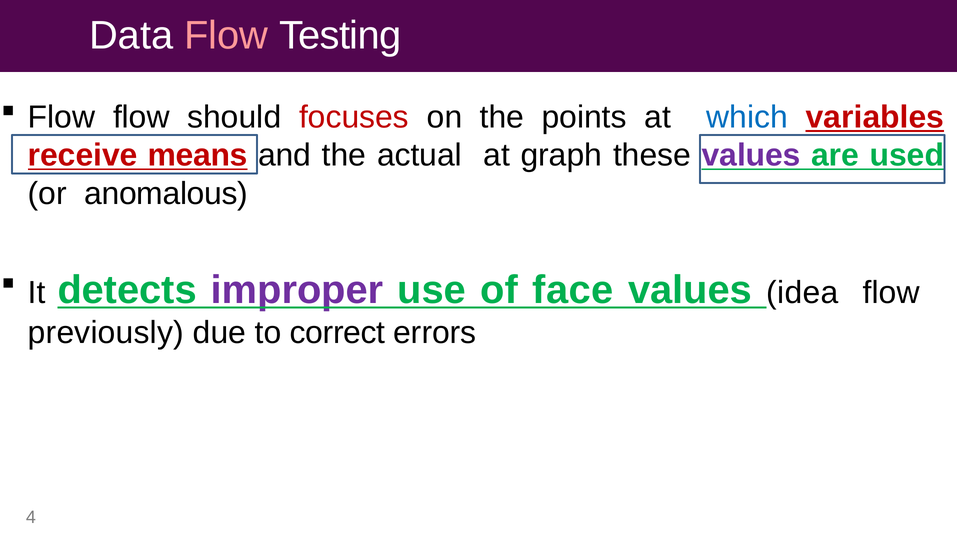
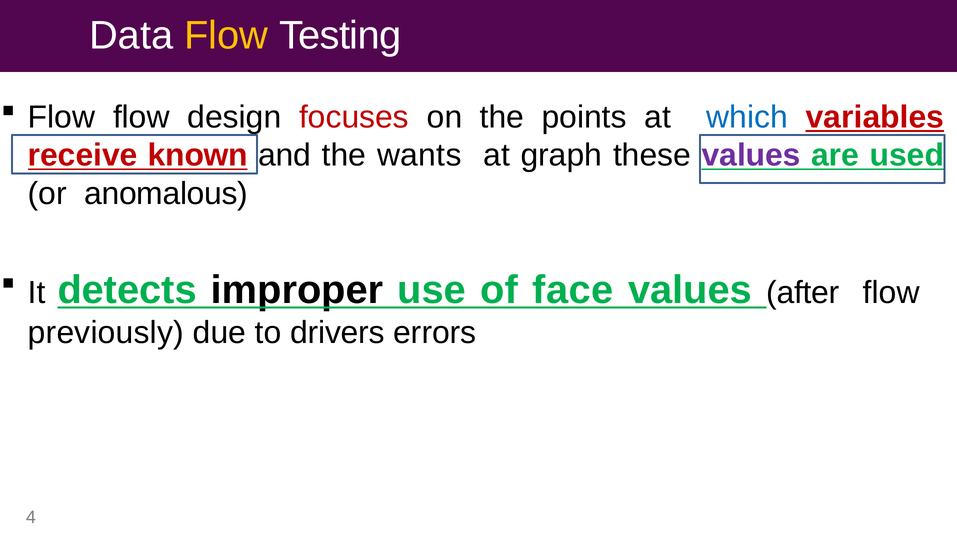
Flow colour: pink -> yellow (226, 36)
should: should -> design (234, 117)
means: means -> known (198, 155)
actual: actual -> wants (419, 155)
improper colour: purple -> black (297, 290)
idea: idea -> after (803, 293)
correct: correct -> drivers (337, 333)
